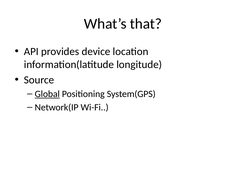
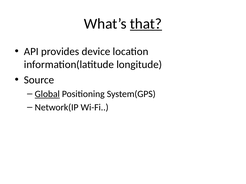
that underline: none -> present (146, 24)
